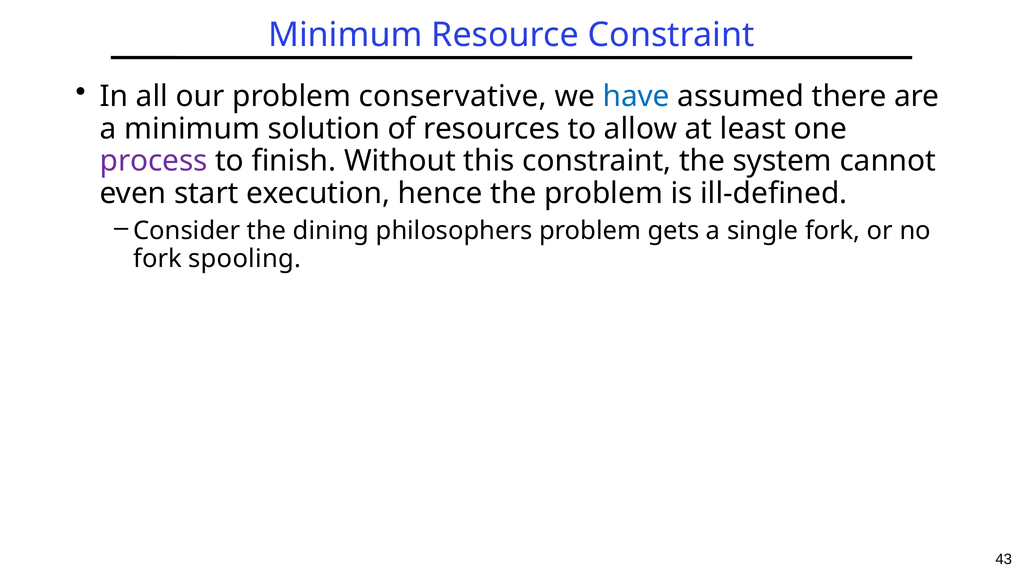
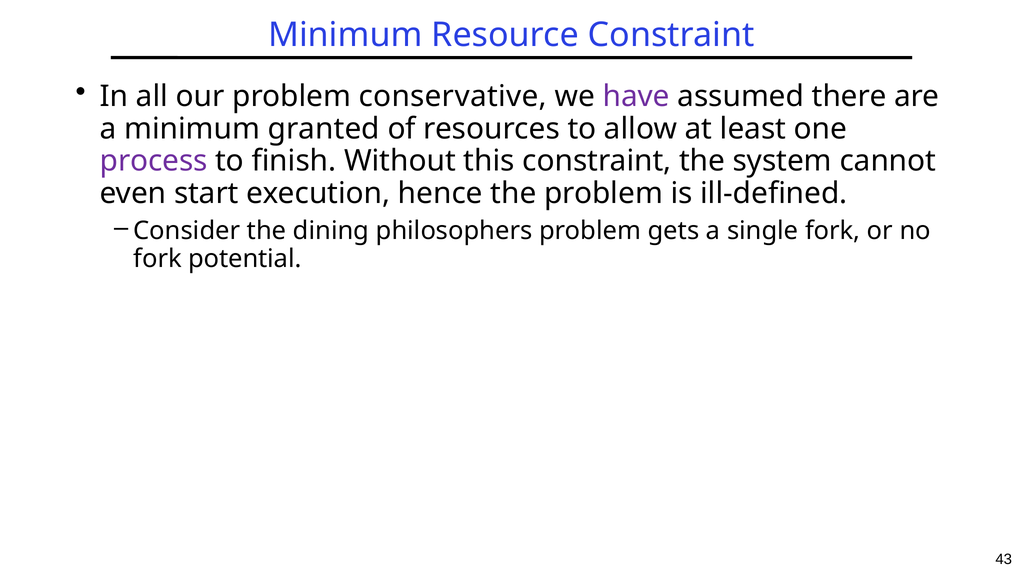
have colour: blue -> purple (636, 96)
solution: solution -> granted (324, 129)
spooling: spooling -> potential (245, 258)
